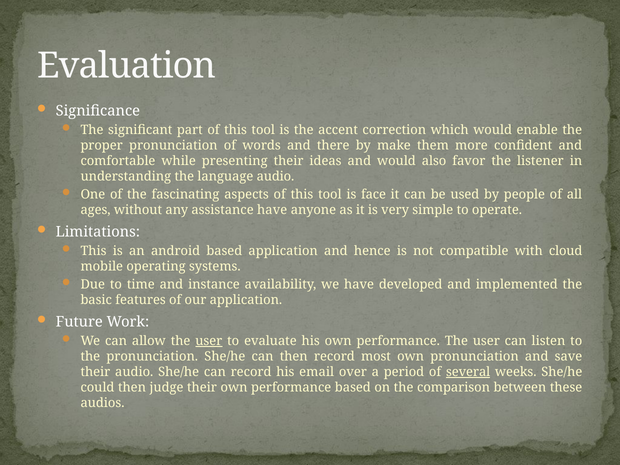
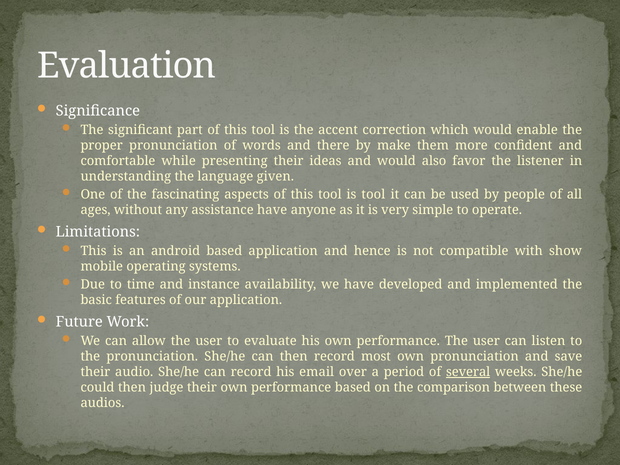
language audio: audio -> given (275, 177)
is face: face -> tool (373, 195)
cloud: cloud -> show (566, 251)
user underline: present -> none (209, 341)
